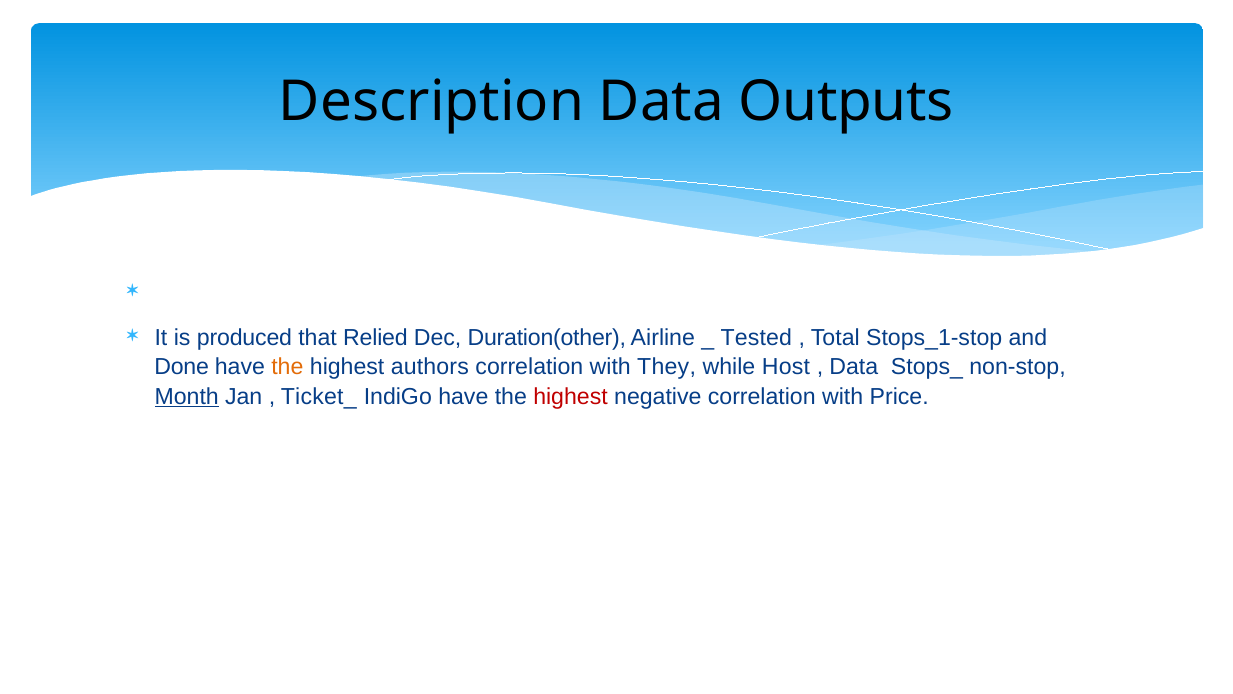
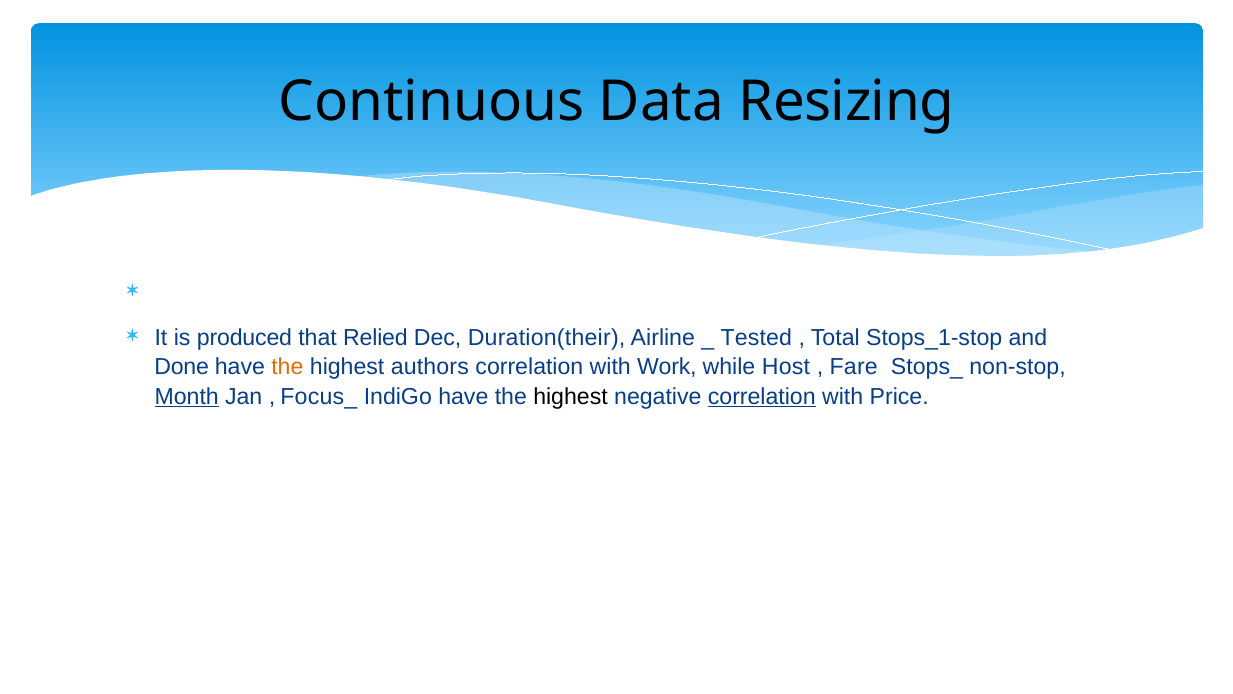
Description: Description -> Continuous (431, 102)
Outputs: Outputs -> Resizing (846, 102)
Duration(other: Duration(other -> Duration(their (547, 337)
They: They -> Work (667, 367)
Data: Data -> Fare (854, 367)
Ticket_: Ticket_ -> Focus_ (319, 397)
highest colour: red -> black (571, 397)
correlation underline: none -> present (762, 397)
